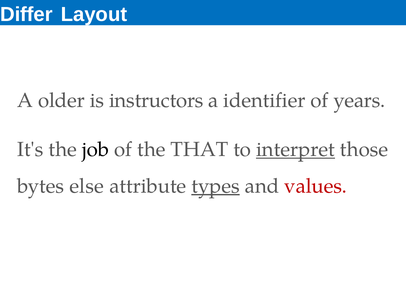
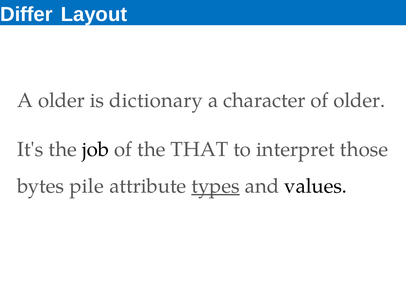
instructors: instructors -> dictionary (156, 100)
identifier: identifier -> character (264, 100)
of years: years -> older (359, 100)
interpret underline: present -> none (296, 149)
else: else -> pile (87, 186)
values colour: red -> black (316, 186)
